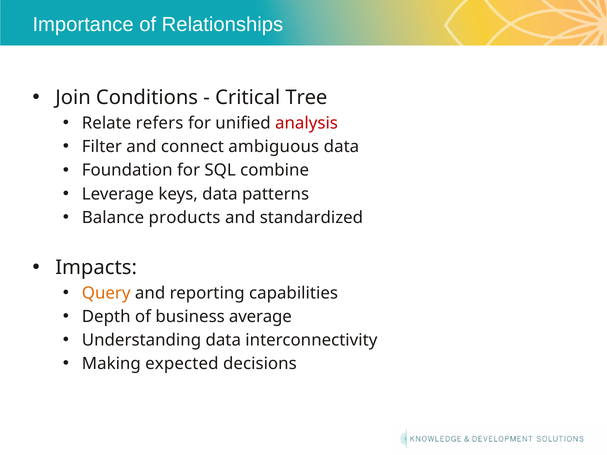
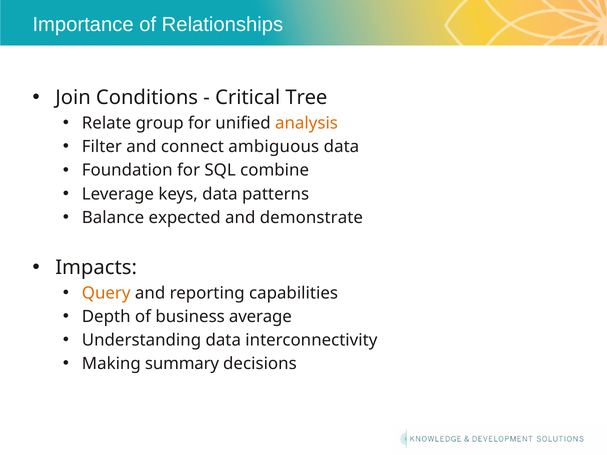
refers: refers -> group (160, 123)
analysis colour: red -> orange (307, 123)
products: products -> expected (185, 218)
standardized: standardized -> demonstrate (311, 218)
expected: expected -> summary (182, 364)
